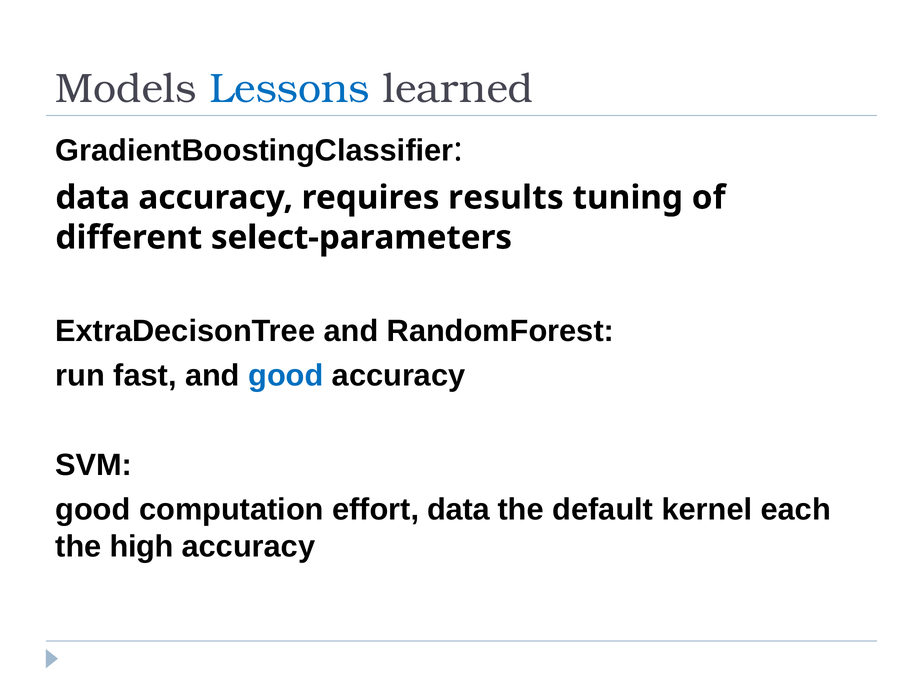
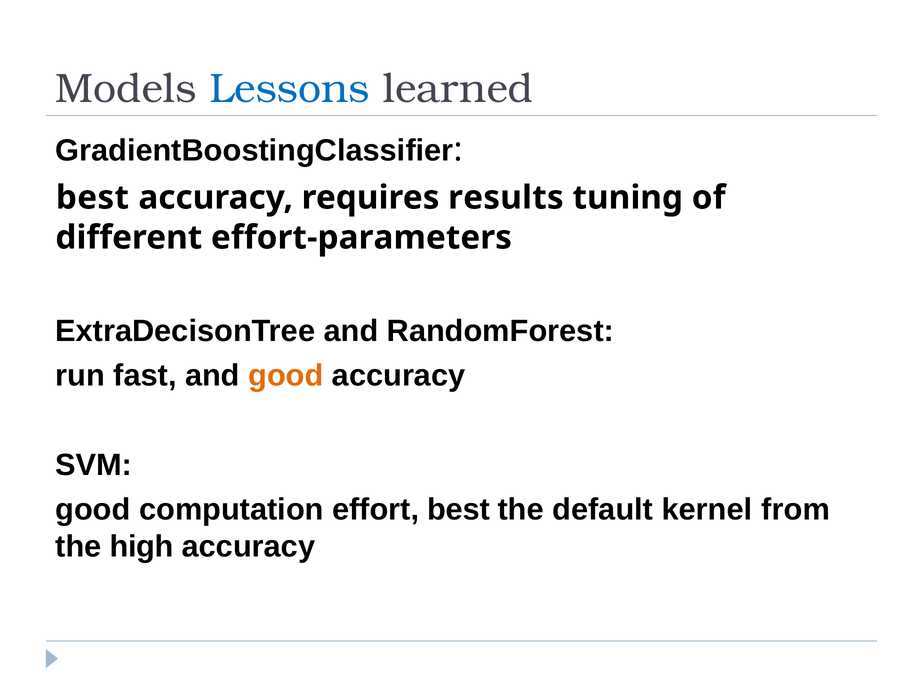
data: data -> best (92, 198)
select-parameters: select-parameters -> effort-parameters (361, 238)
good colour: blue -> orange (286, 376)
effort data: data -> best (459, 510)
each: each -> from (796, 510)
